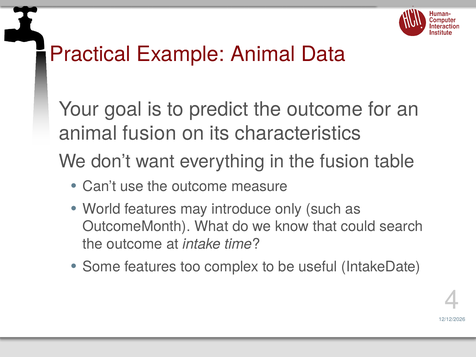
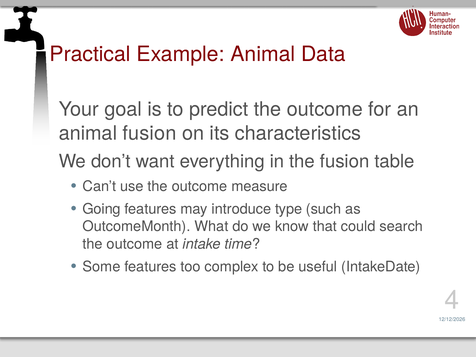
World: World -> Going (102, 209)
only: only -> type (289, 209)
